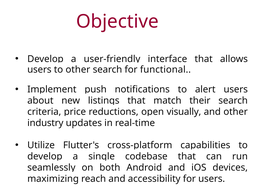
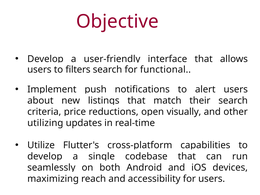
to other: other -> filters (78, 70)
industry: industry -> utilizing (45, 123)
